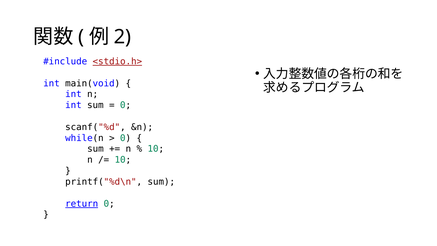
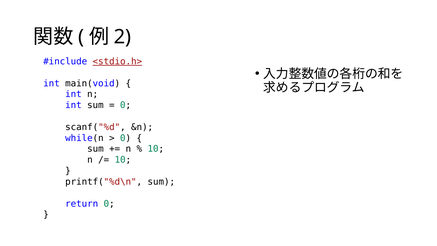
return underline: present -> none (82, 204)
